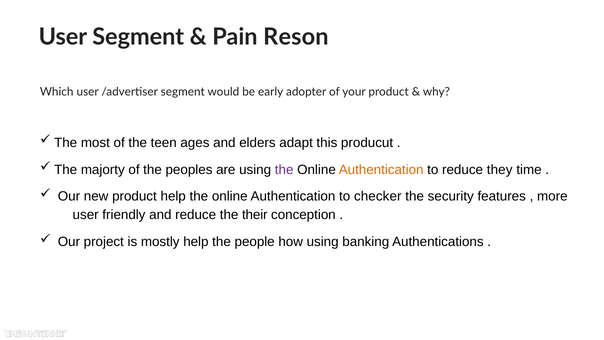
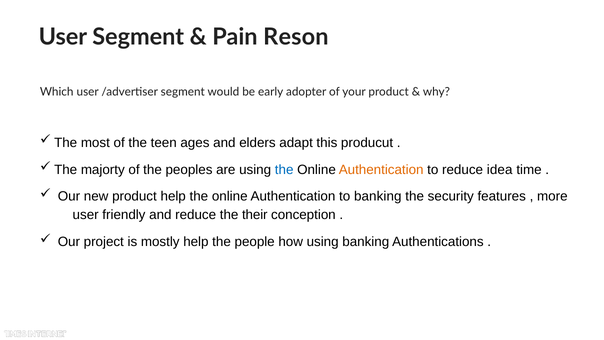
the colour: purple -> blue (284, 170)
they: they -> idea (500, 170)
to checker: checker -> banking (378, 196)
